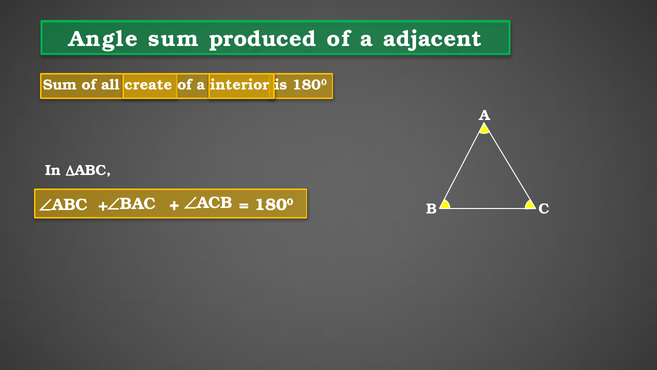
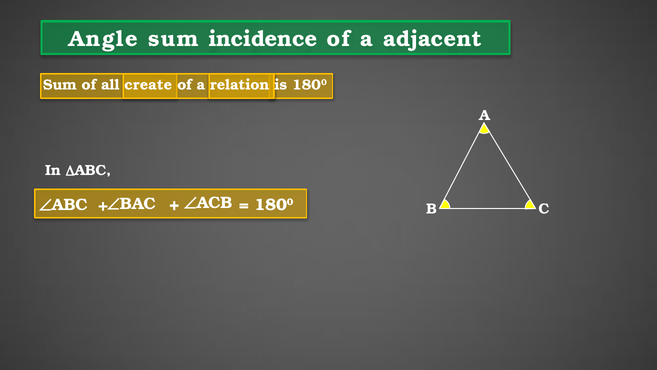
produced: produced -> incidence (263, 39)
interior: interior -> relation (240, 85)
